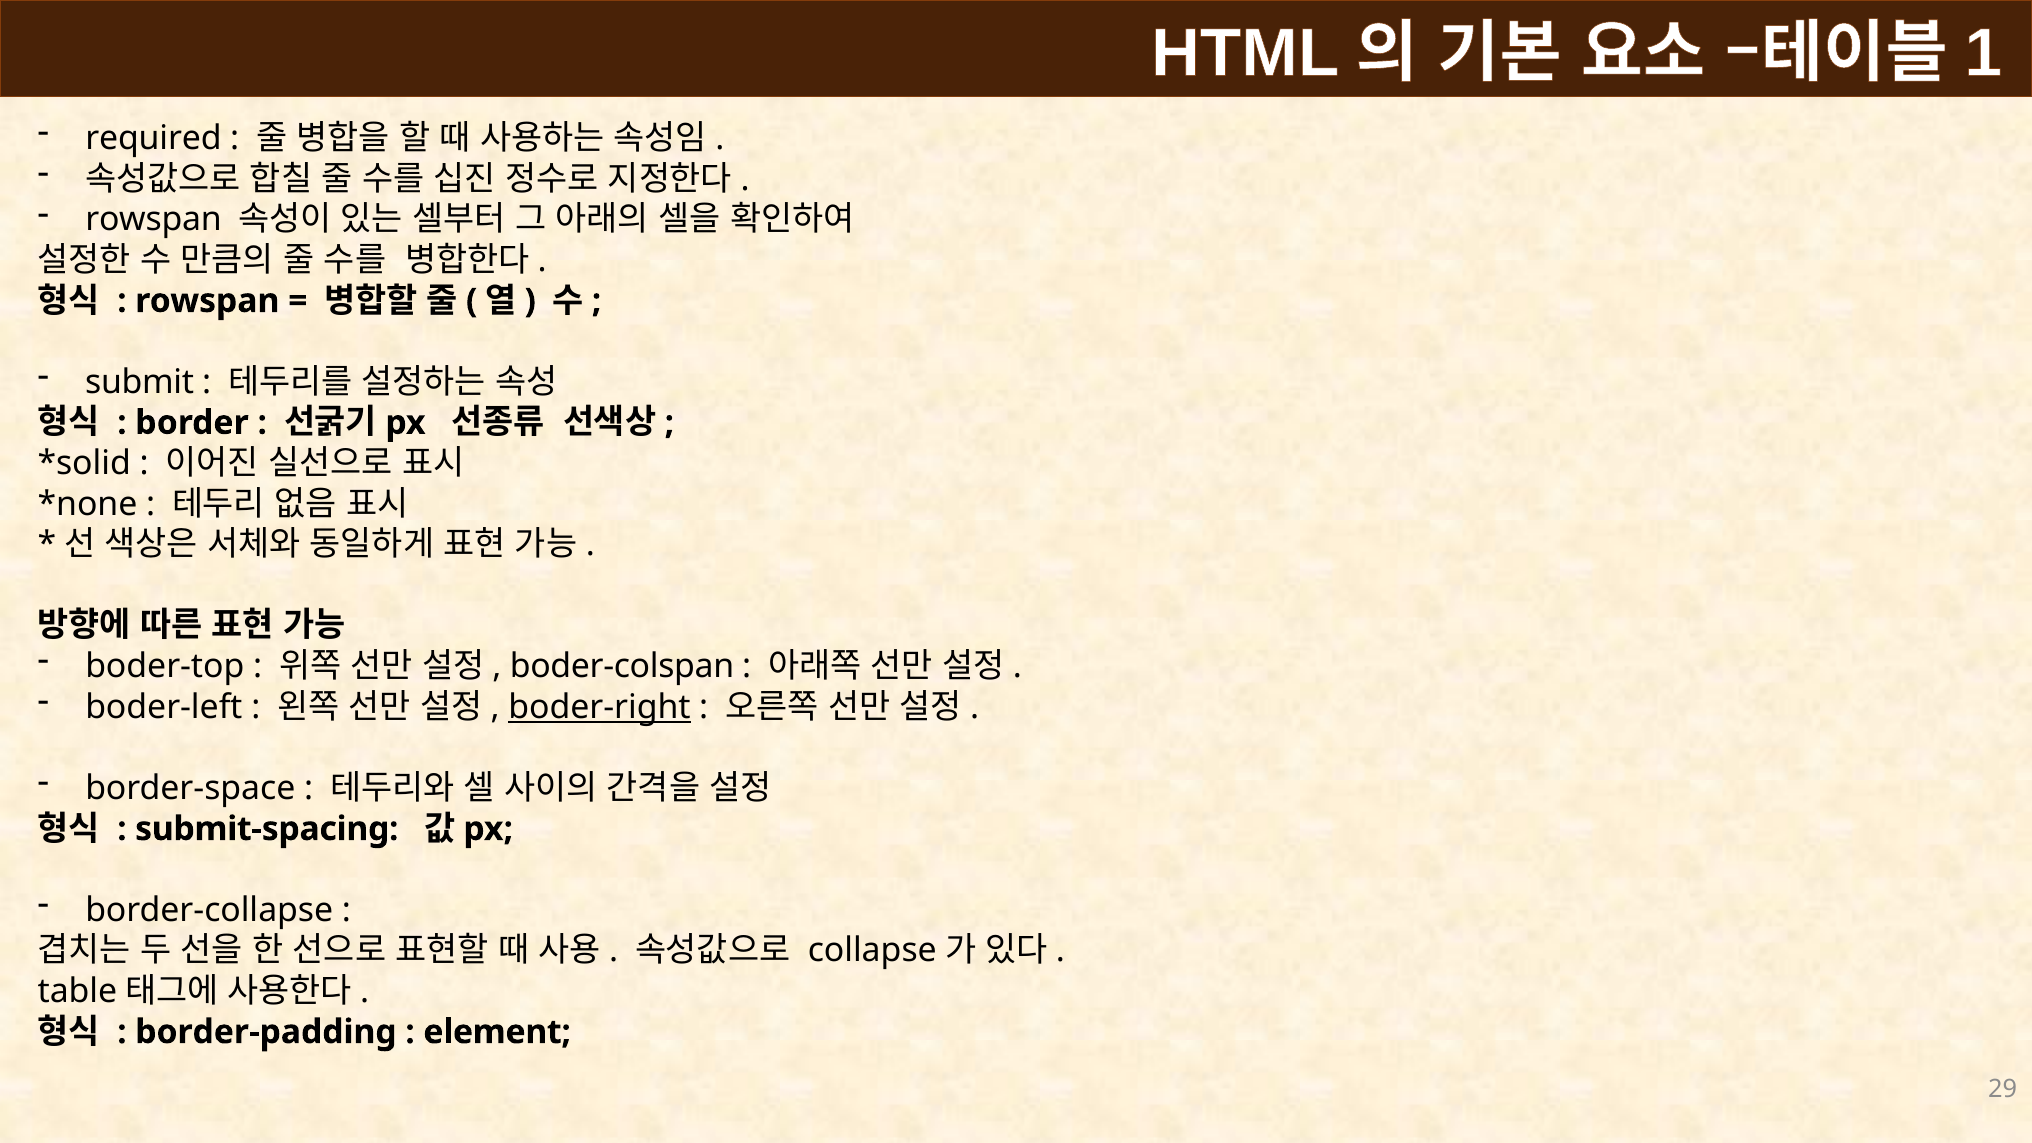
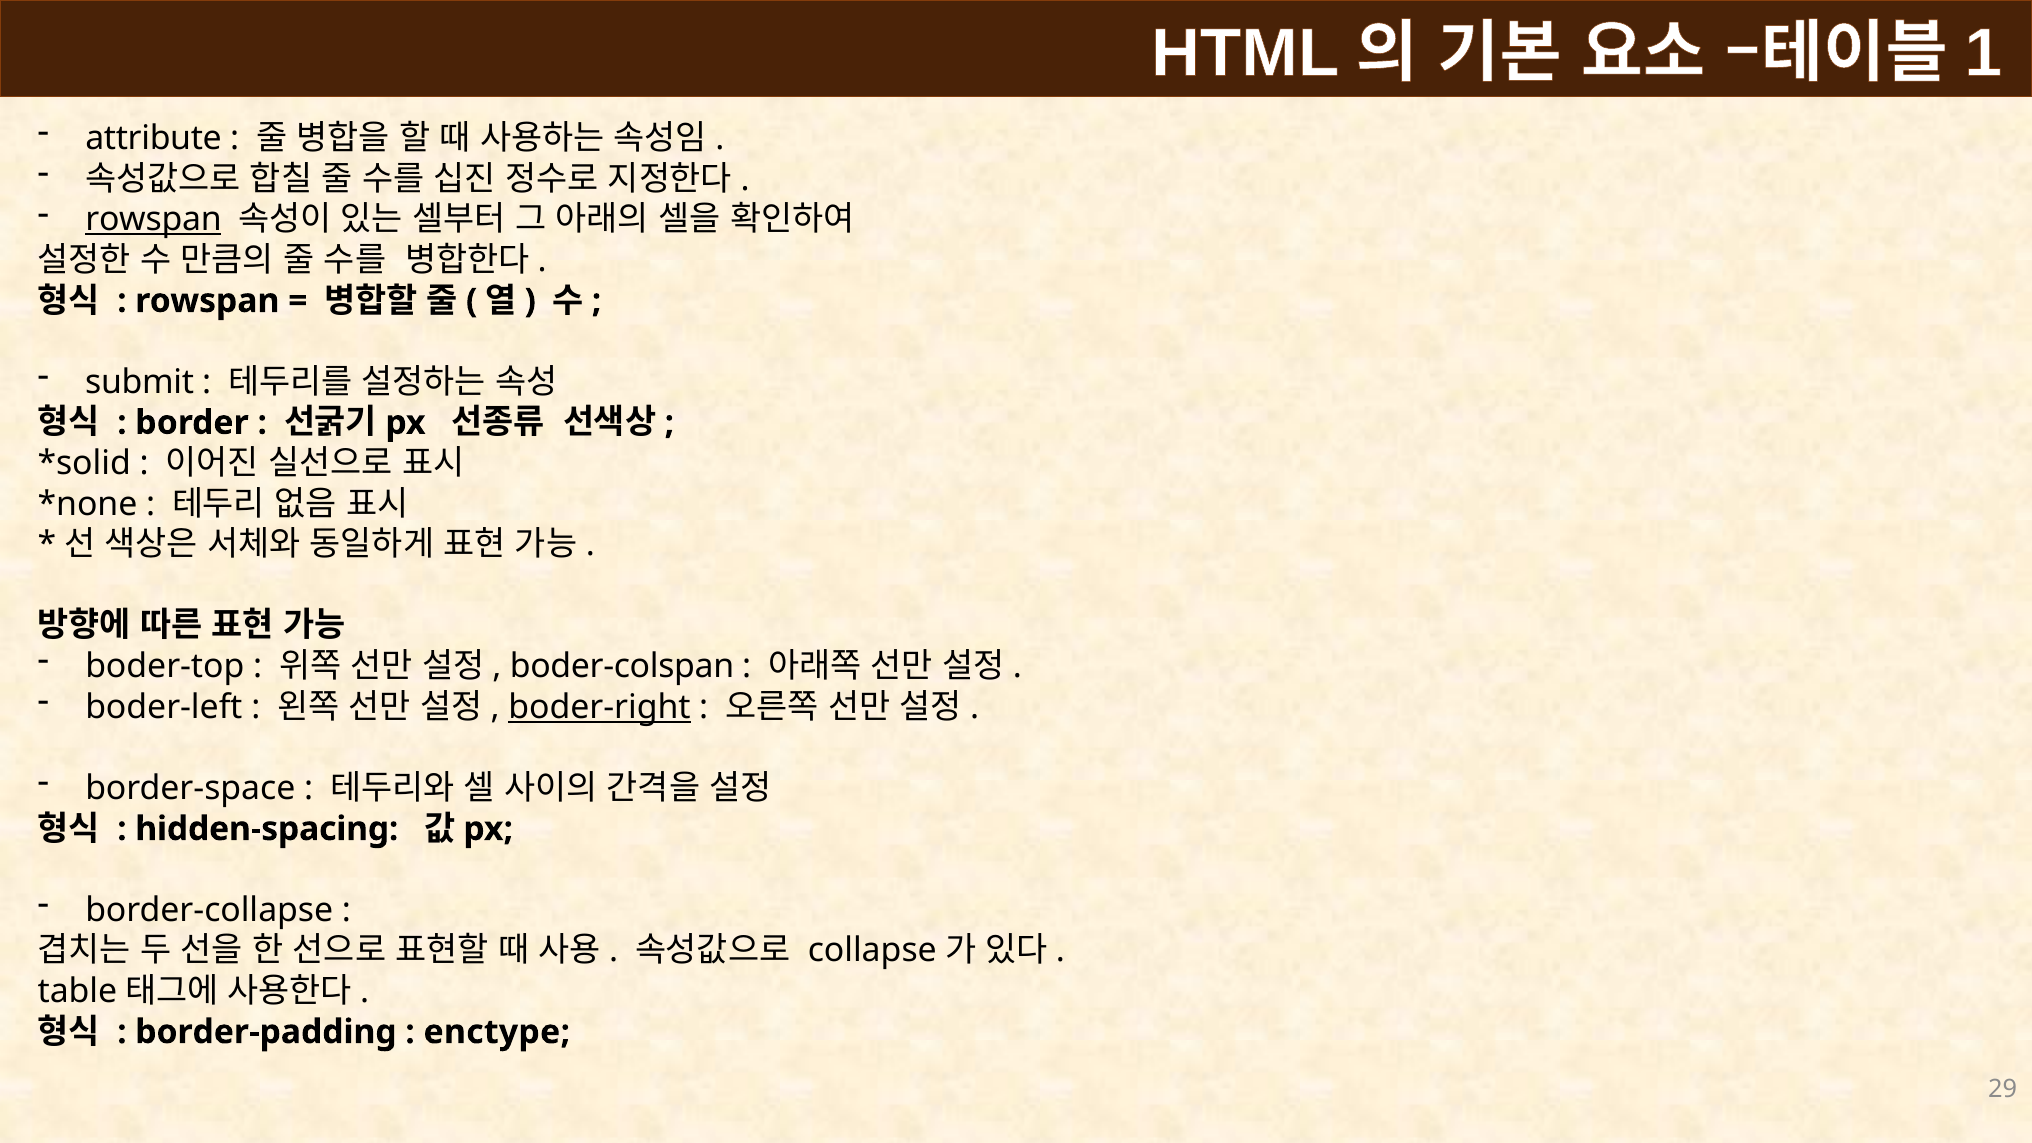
required: required -> attribute (154, 138)
rowspan underline: none -> present (154, 220)
submit-spacing: submit-spacing -> hidden-spacing (267, 829)
element: element -> enctype (497, 1032)
